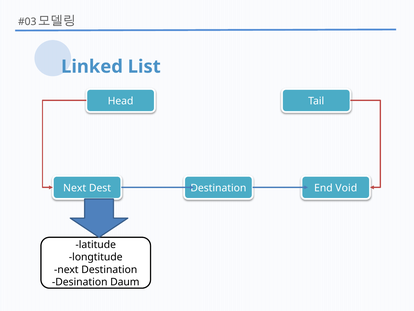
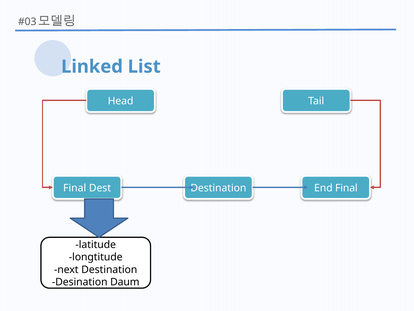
Next: Next -> Final (75, 188)
End Void: Void -> Final (346, 188)
